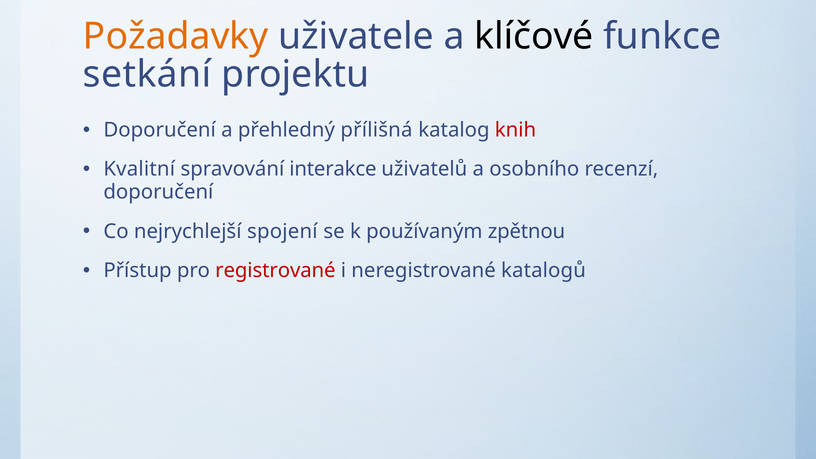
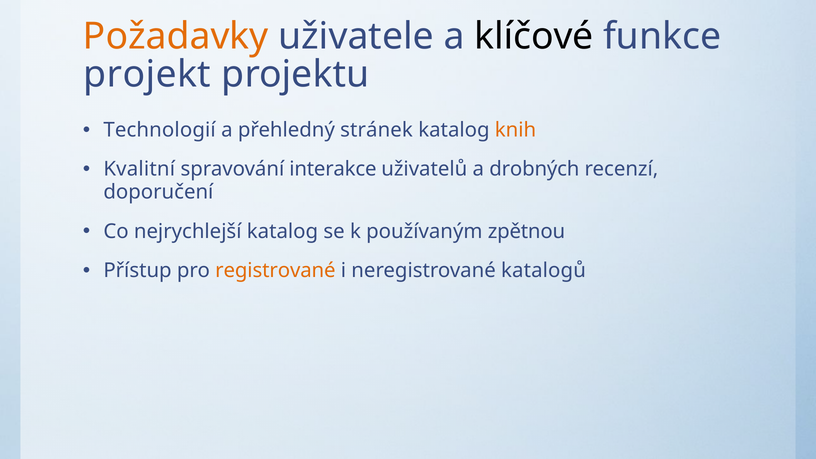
setkání: setkání -> projekt (147, 75)
Doporučení: Doporučení -> Technologií (160, 130)
přílišná: přílišná -> stránek (377, 130)
knih colour: red -> orange (516, 130)
osobního: osobního -> drobných (534, 169)
nejrychlejší spojení: spojení -> katalog (282, 231)
registrované colour: red -> orange (275, 270)
